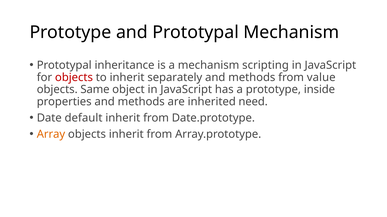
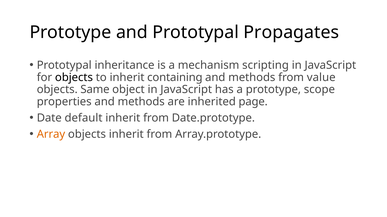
Prototypal Mechanism: Mechanism -> Propagates (291, 33)
objects colour: red -> black (74, 78)
separately: separately -> containing (175, 78)
inside: inside -> scope (319, 90)
need: need -> page (253, 102)
